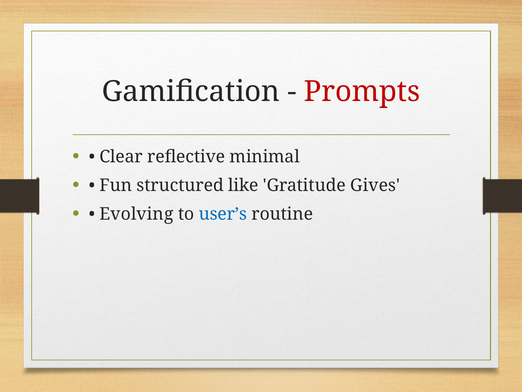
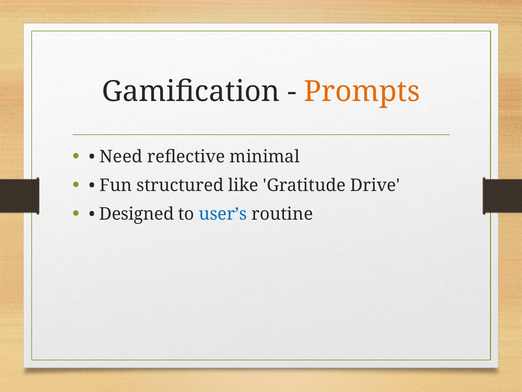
Prompts colour: red -> orange (362, 92)
Clear: Clear -> Need (121, 156)
Gives: Gives -> Drive (375, 185)
Evolving: Evolving -> Designed (137, 214)
